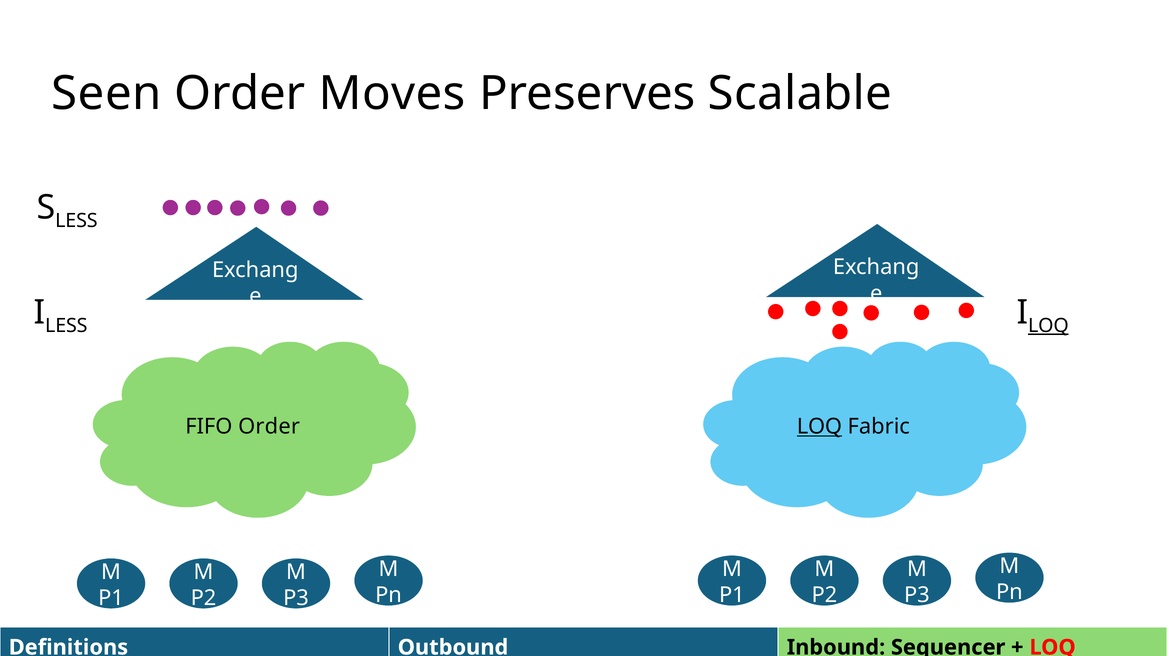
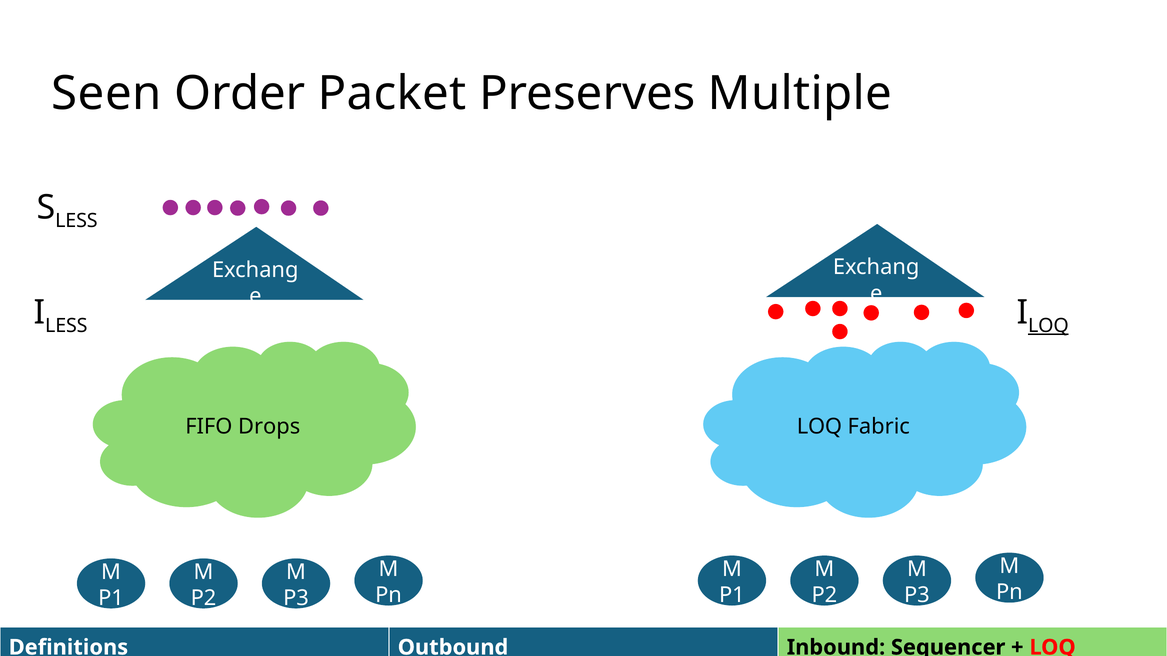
Moves: Moves -> Packet (392, 94)
Scalable: Scalable -> Multiple (800, 94)
FIFO Order: Order -> Drops (269, 427)
LOQ underline: present -> none (819, 427)
